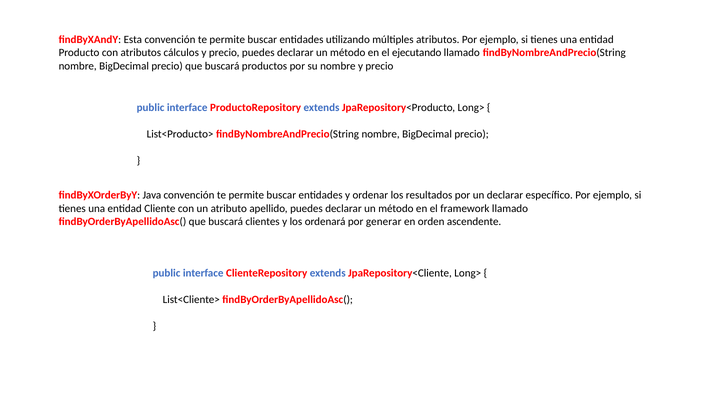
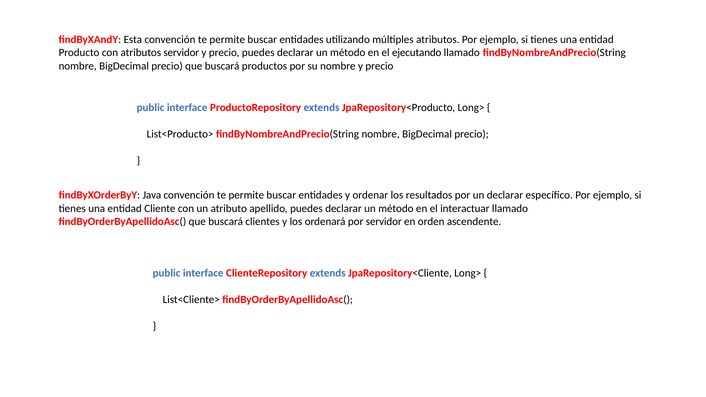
atributos cálculos: cálculos -> servidor (181, 53)
framework: framework -> interactuar (465, 208)
por generar: generar -> servidor (384, 222)
